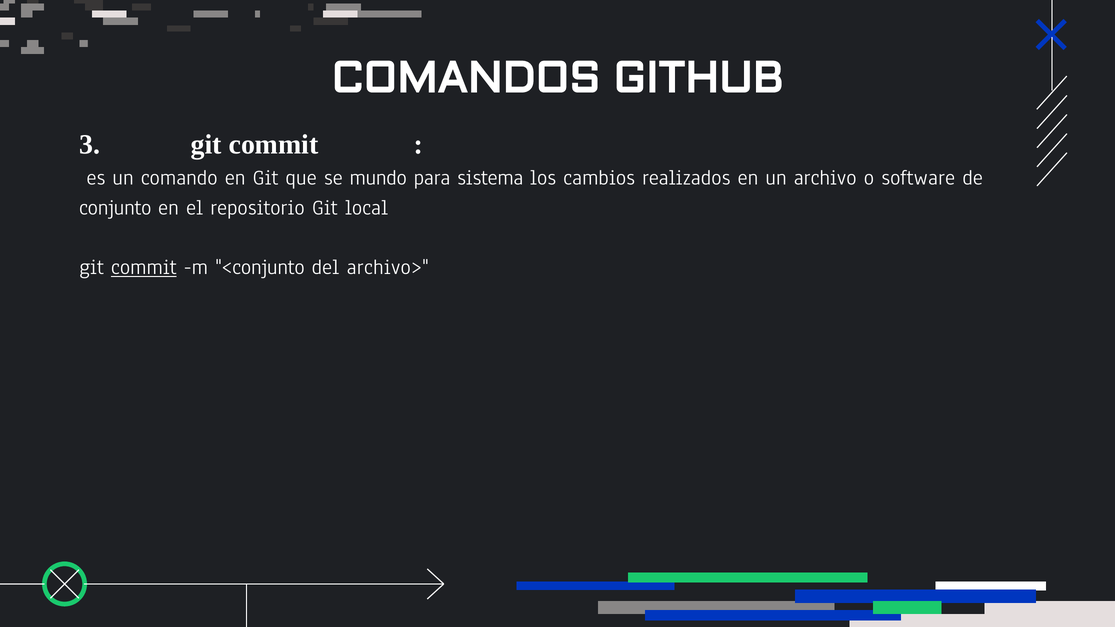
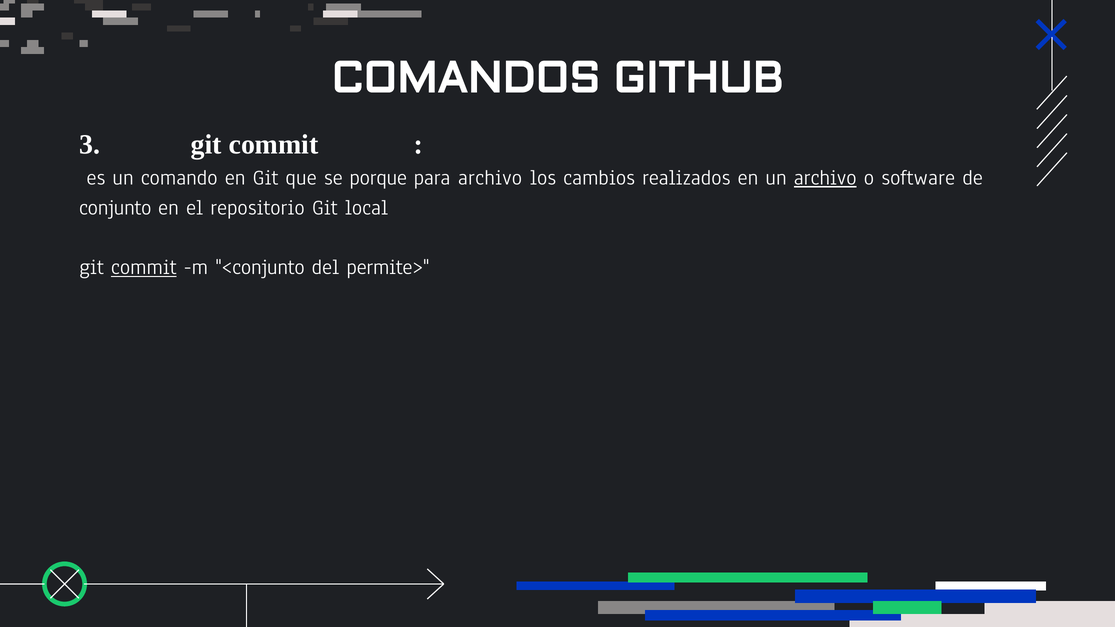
mundo: mundo -> porque (378, 178)
para sistema: sistema -> archivo (490, 178)
archivo underline: none -> present (825, 178)
archivo>: archivo> -> permite> (388, 267)
